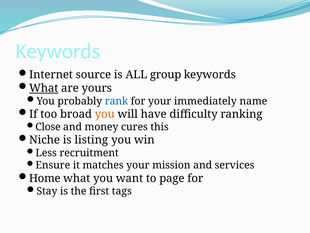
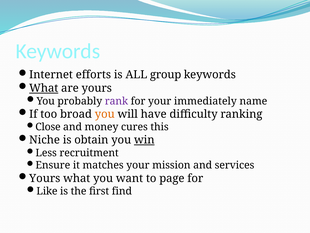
source: source -> efforts (93, 75)
rank colour: blue -> purple (116, 101)
listing: listing -> obtain (91, 140)
win underline: none -> present (144, 140)
Home: Home -> Yours (45, 178)
Stay: Stay -> Like (47, 191)
tags: tags -> find (122, 191)
